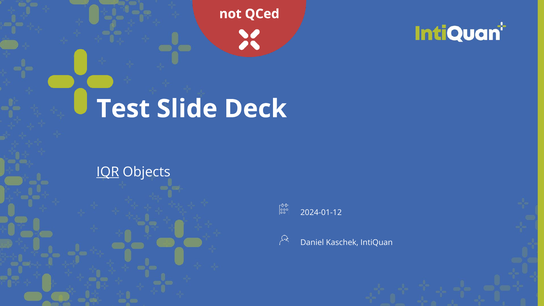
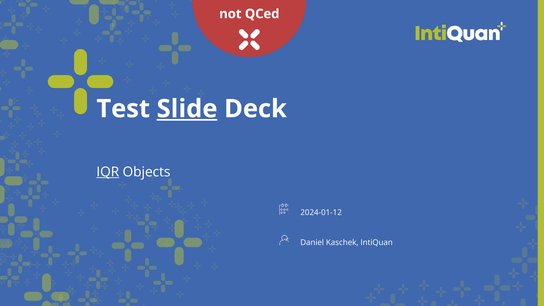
Slide underline: none -> present (187, 109)
